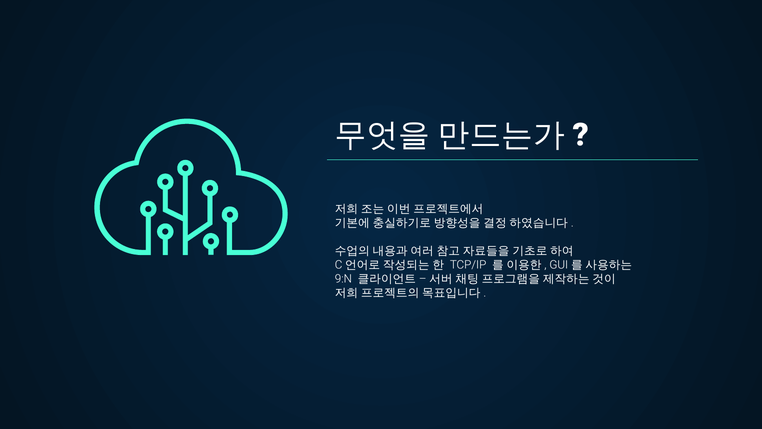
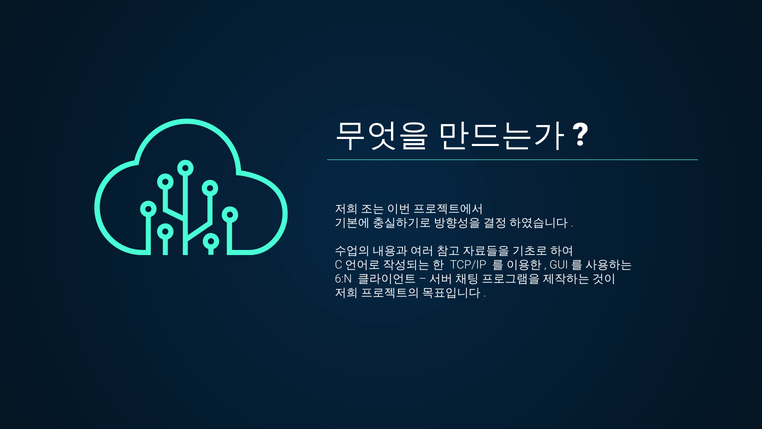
9:N: 9:N -> 6:N (343, 278)
